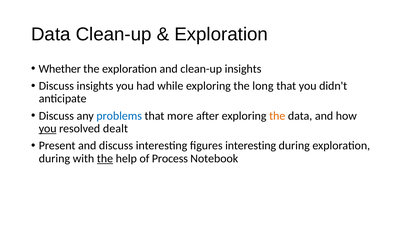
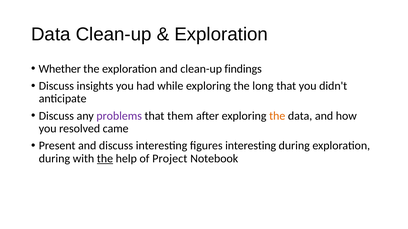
clean-up insights: insights -> findings (243, 69)
problems colour: blue -> purple (119, 116)
more: more -> them (180, 116)
you underline: present -> none (48, 129)
dealt: dealt -> came (116, 129)
Process: Process -> Project (170, 159)
